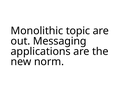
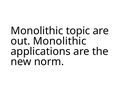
out Messaging: Messaging -> Monolithic (60, 41)
